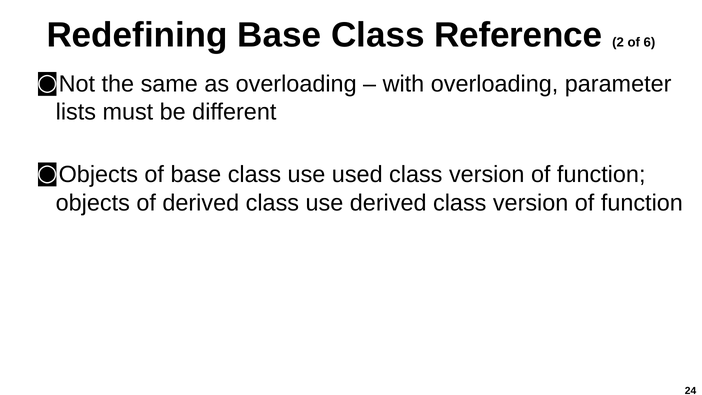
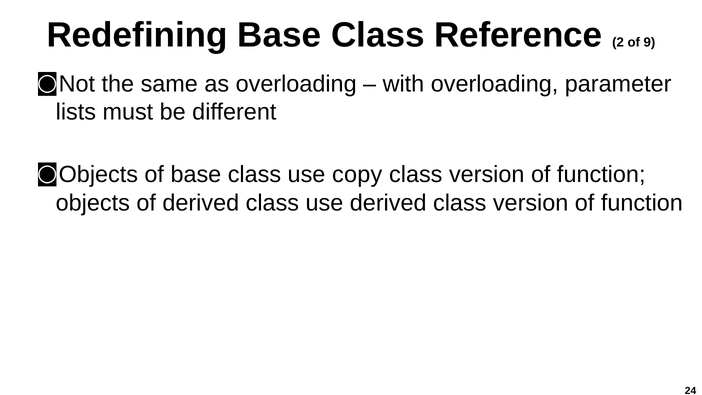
6: 6 -> 9 (649, 43)
used: used -> copy (357, 175)
